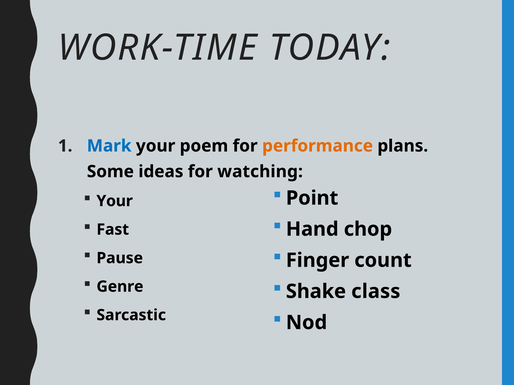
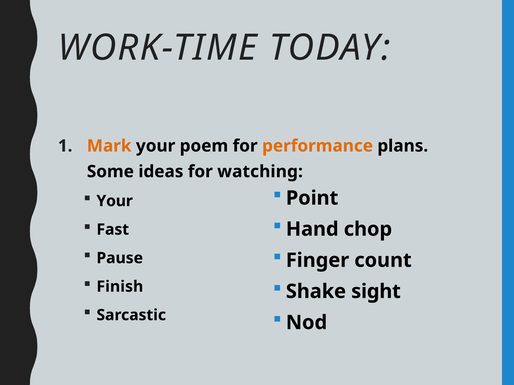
Mark colour: blue -> orange (109, 146)
Genre: Genre -> Finish (120, 287)
class: class -> sight (376, 292)
